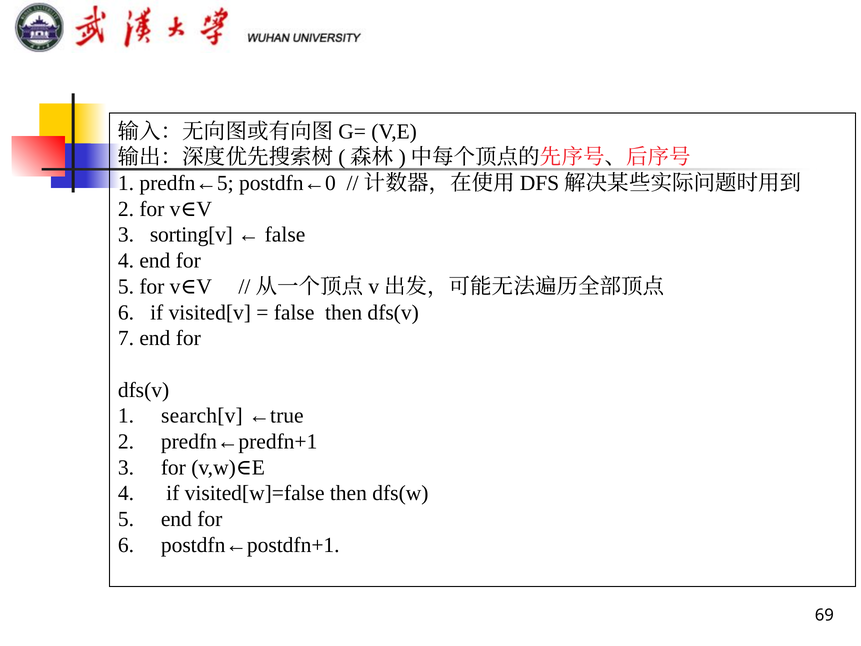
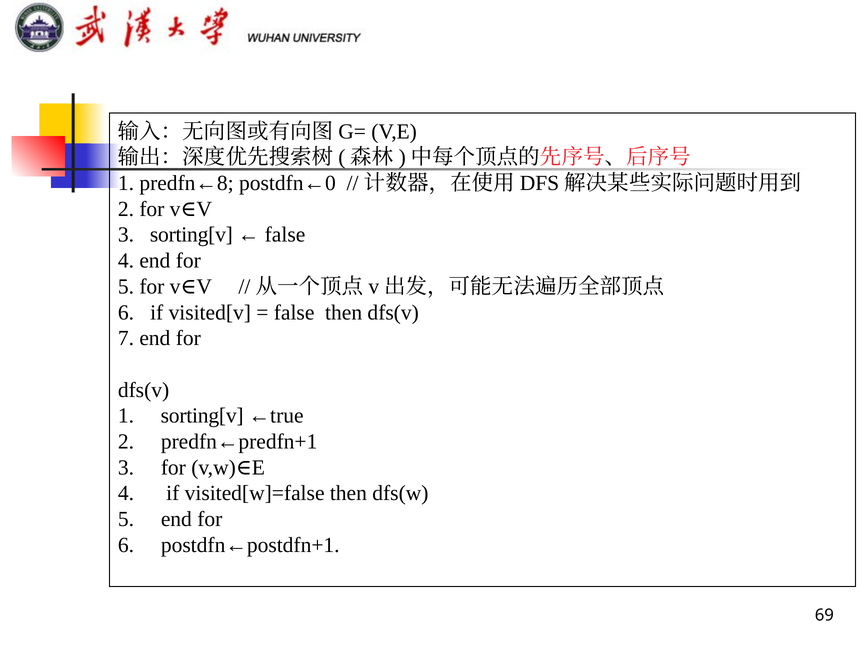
predfn←5: predfn←5 -> predfn←8 (187, 183)
1 search[v: search[v -> sorting[v (202, 416)
